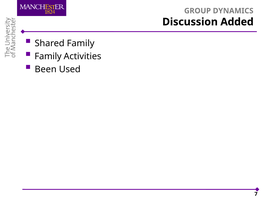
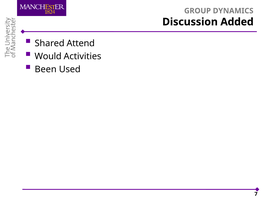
Shared Family: Family -> Attend (81, 43)
Family: Family -> Would (48, 56)
